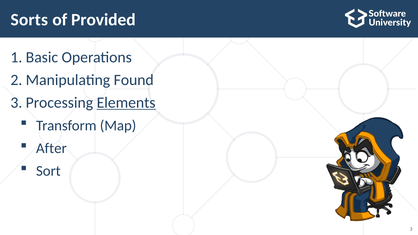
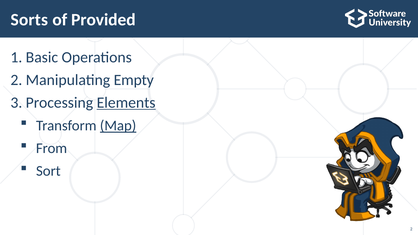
Found: Found -> Empty (134, 80)
Map underline: none -> present (118, 126)
After: After -> From (52, 148)
